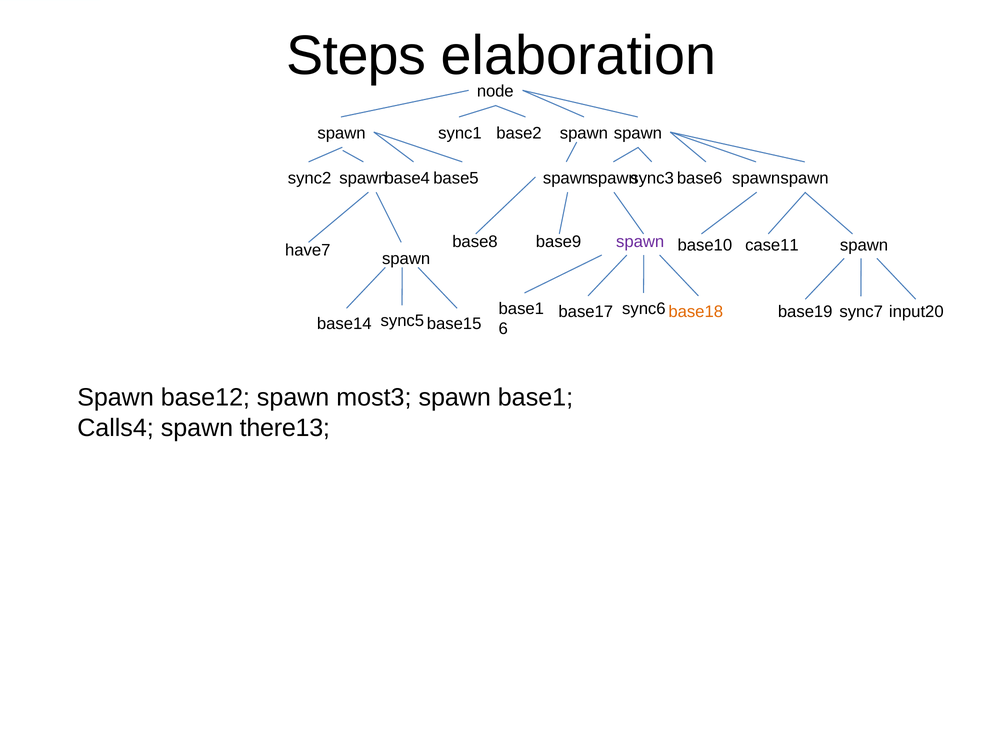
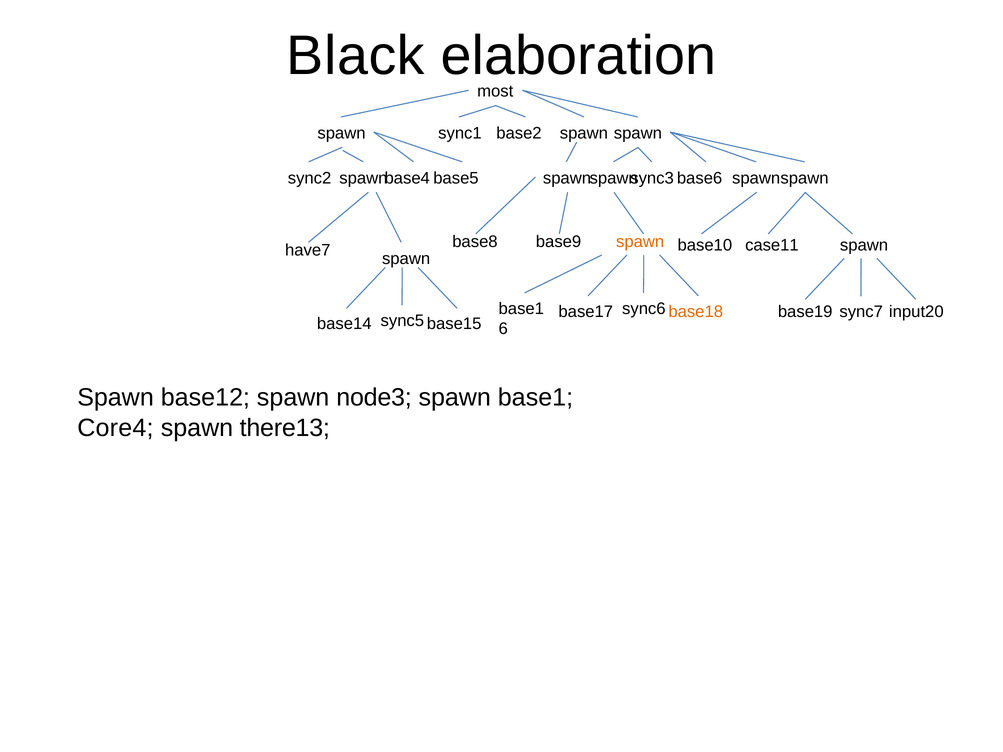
Steps: Steps -> Black (356, 56)
node: node -> most (495, 92)
spawn colour: purple -> orange (640, 242)
most3: most3 -> node3 (374, 398)
Calls4: Calls4 -> Core4 (115, 428)
